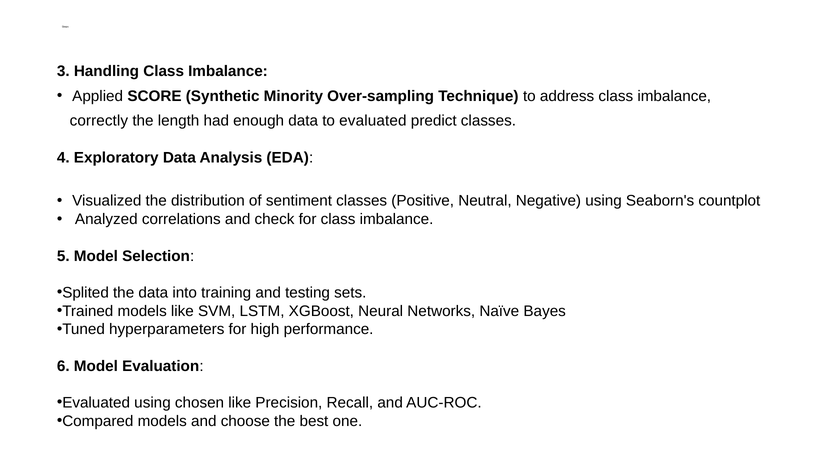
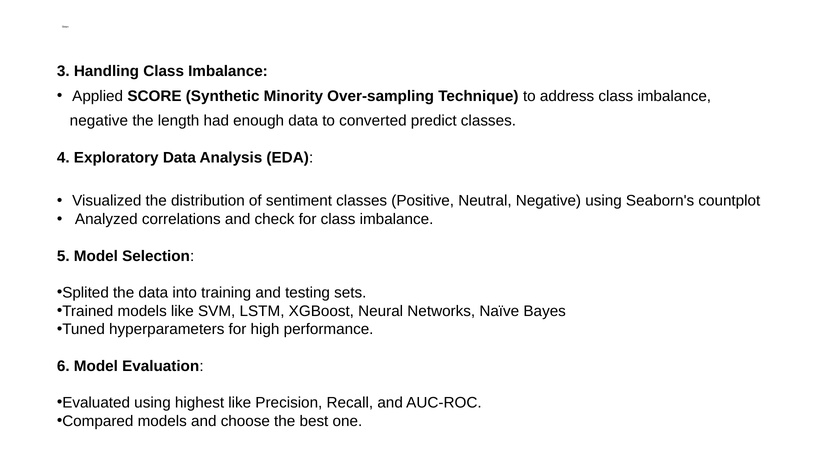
correctly: correctly -> negative (99, 121)
to evaluated: evaluated -> converted (373, 121)
chosen: chosen -> highest (200, 403)
